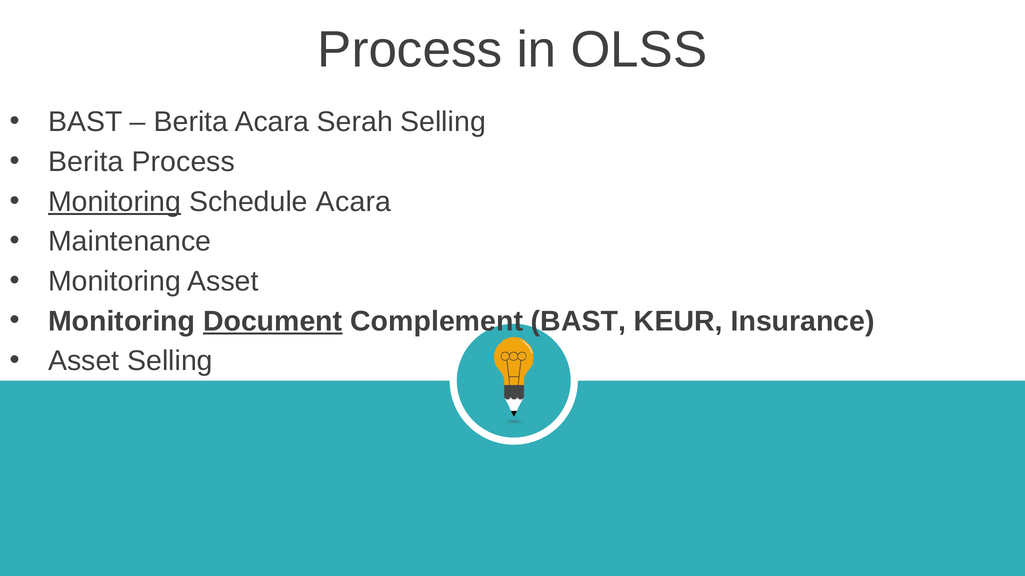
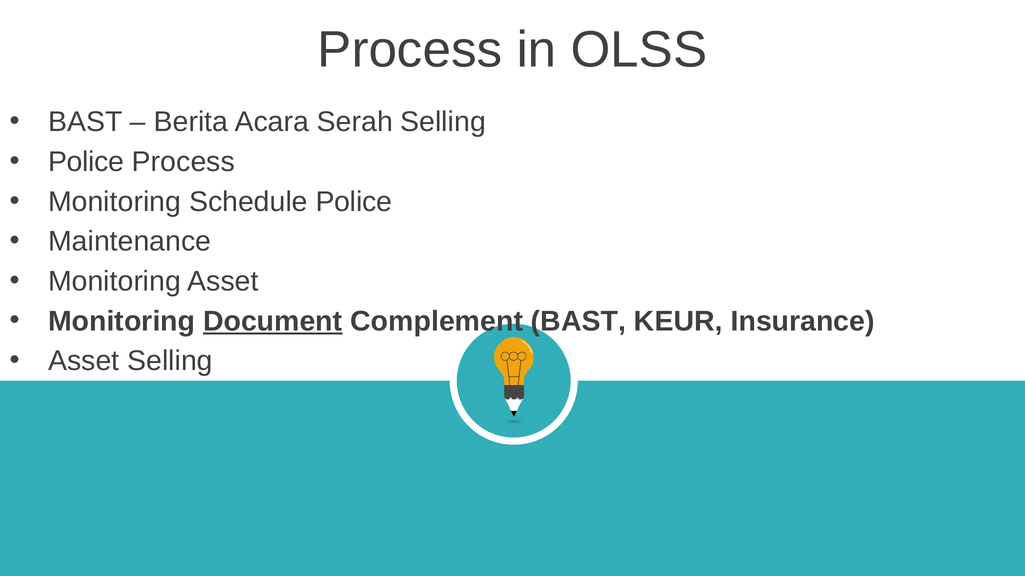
Berita: Berita -> Police (86, 162)
Monitoring underline: present -> none (115, 202)
Schedule Acara: Acara -> Police (354, 202)
